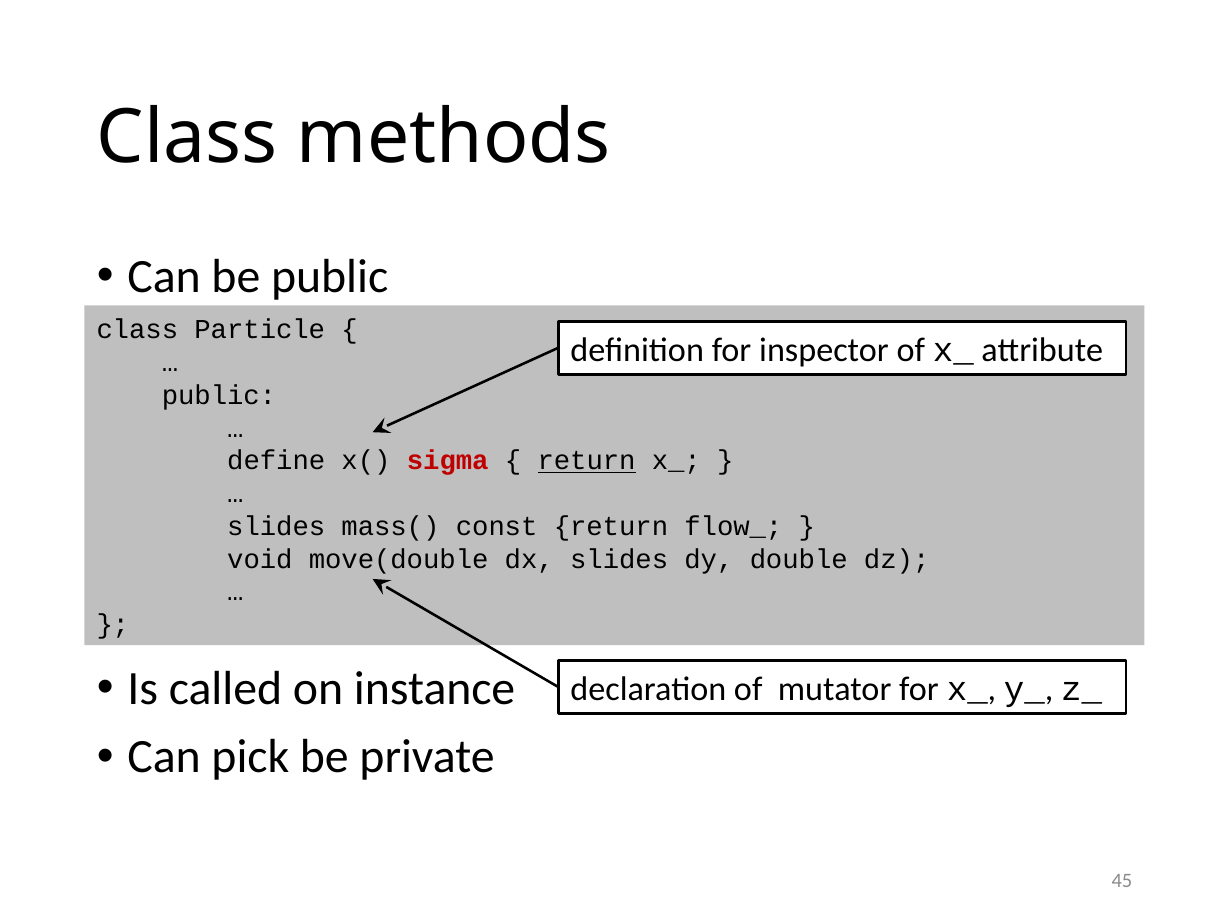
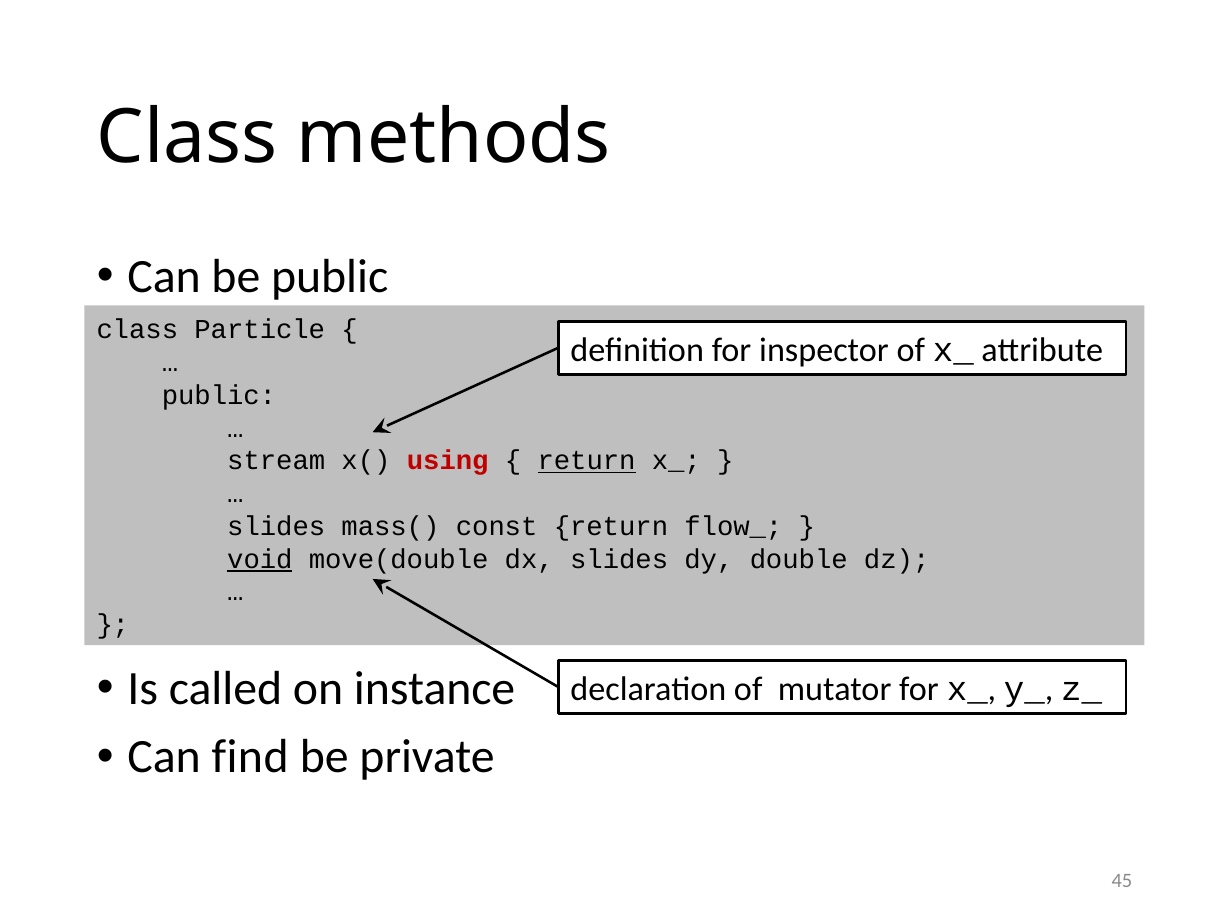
define: define -> stream (276, 461)
sigma: sigma -> using (448, 461)
void underline: none -> present (260, 559)
pick: pick -> find (250, 757)
